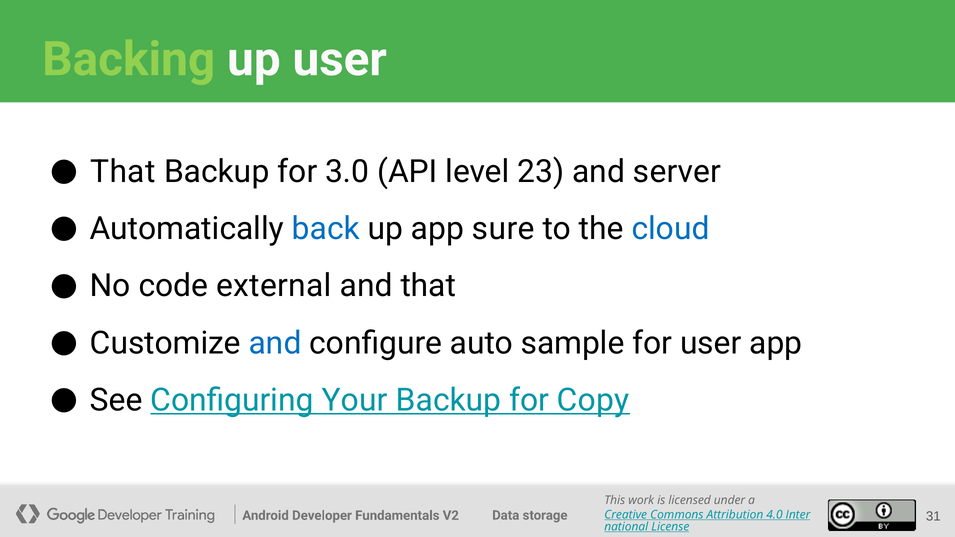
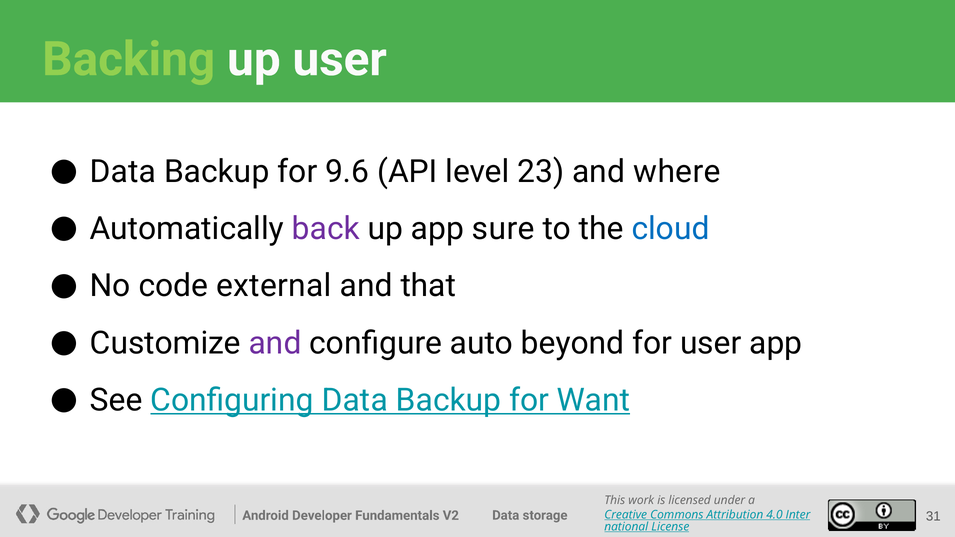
That: That -> Data (123, 172)
3.0: 3.0 -> 9.6 (347, 172)
server: server -> where (677, 172)
back colour: blue -> purple (326, 229)
and colour: blue -> purple (275, 343)
sample: sample -> beyond (573, 343)
Configuring Your: Your -> Data (355, 400)
Copy: Copy -> Want (593, 400)
